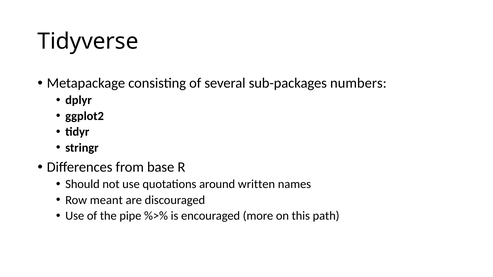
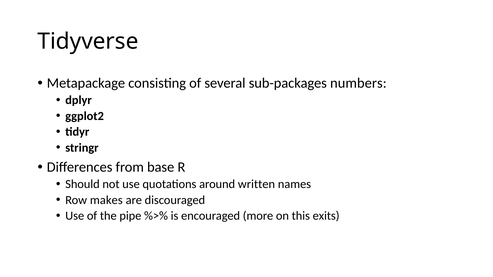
meant: meant -> makes (106, 200)
path: path -> exits (326, 216)
